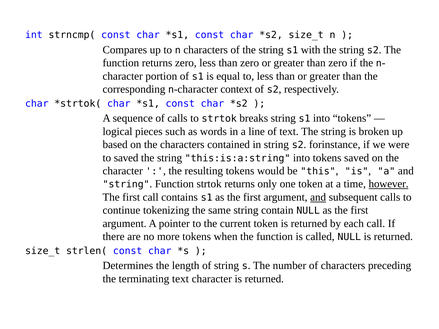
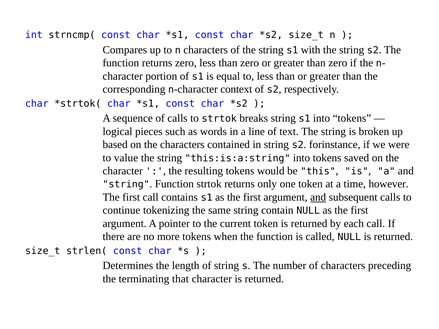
to saved: saved -> value (126, 158)
however underline: present -> none (389, 184)
terminating text: text -> that (180, 279)
